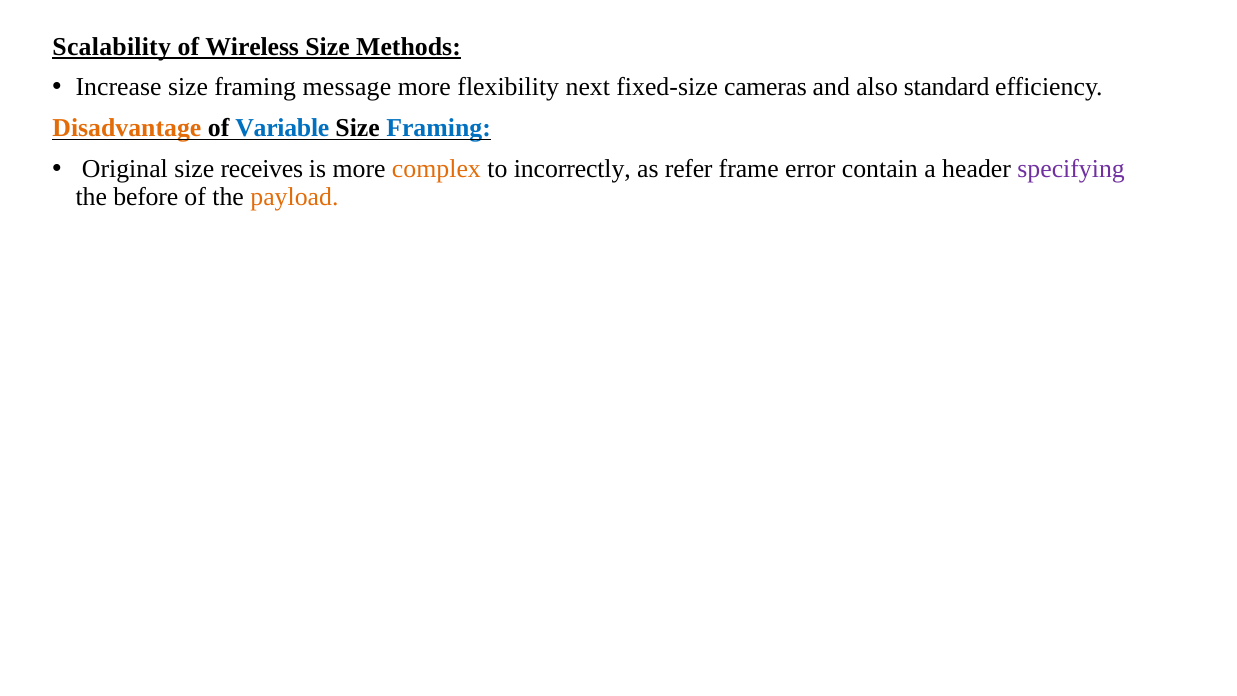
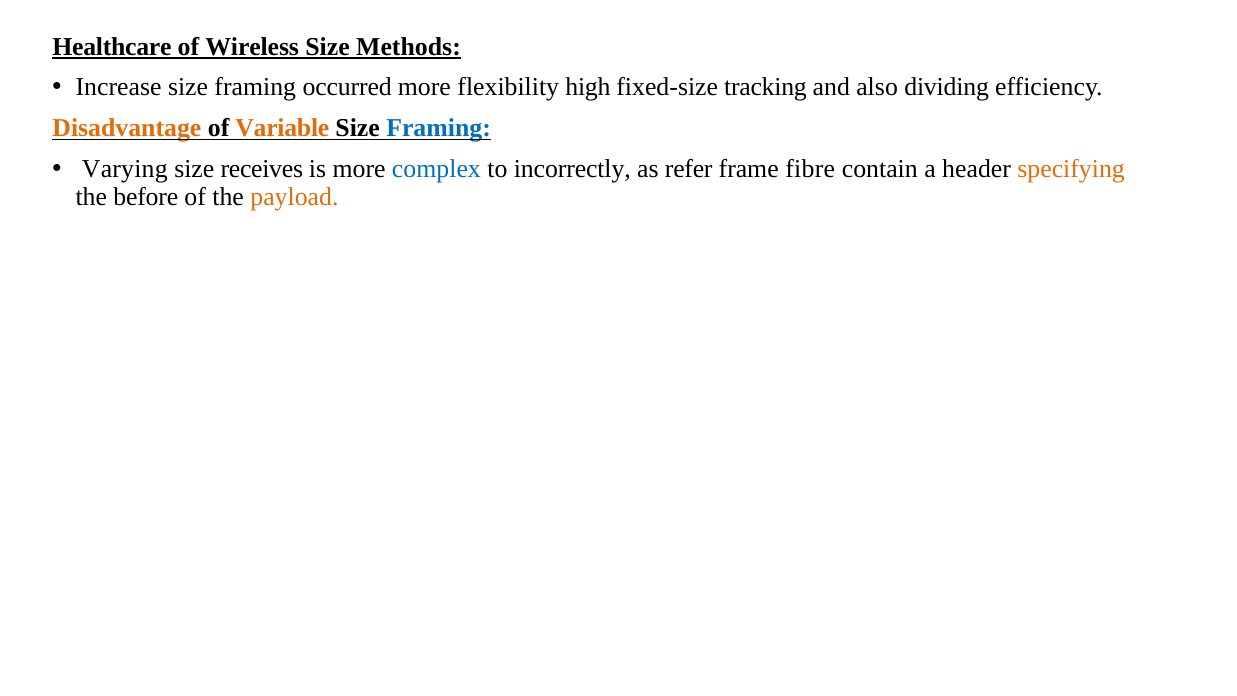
Scalability: Scalability -> Healthcare (112, 46)
message: message -> occurred (347, 87)
next: next -> high (588, 87)
cameras: cameras -> tracking (765, 87)
standard: standard -> dividing (947, 87)
Variable colour: blue -> orange (282, 128)
Original: Original -> Varying (125, 169)
complex colour: orange -> blue (436, 169)
error: error -> fibre (810, 169)
specifying colour: purple -> orange (1071, 169)
